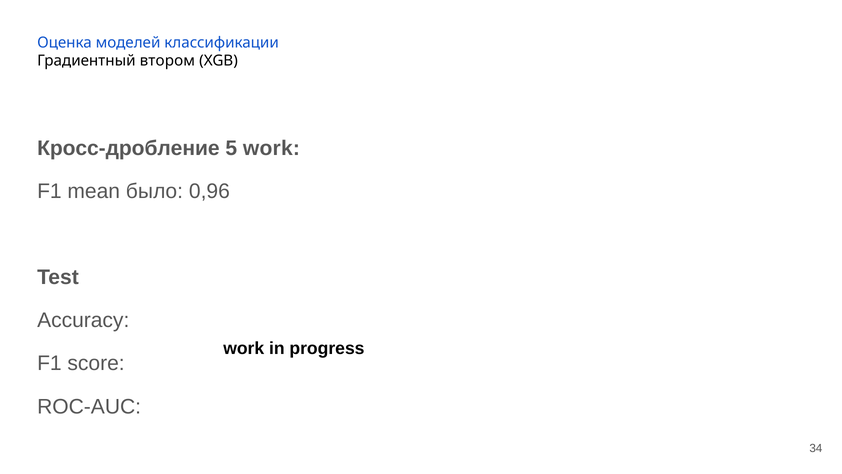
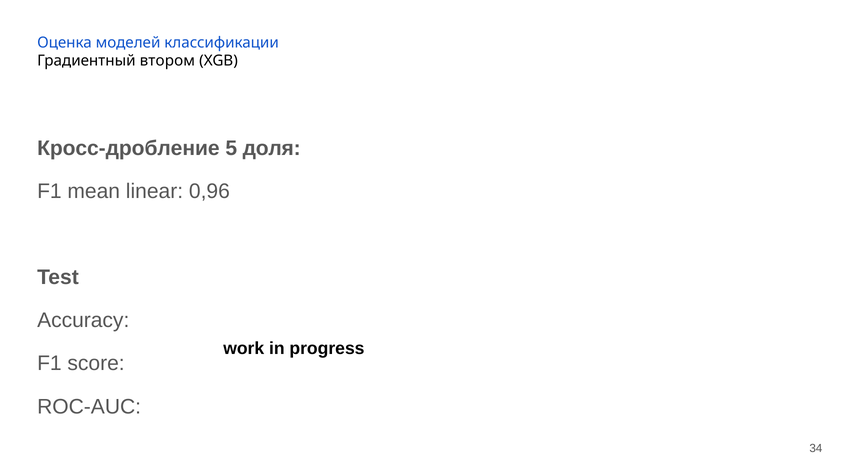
5 work: work -> доля (272, 148)
было: было -> linear (155, 191)
